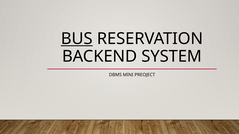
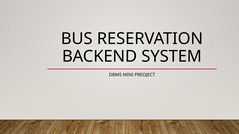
BUS underline: present -> none (77, 39)
